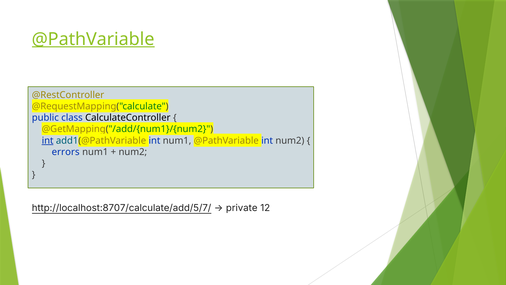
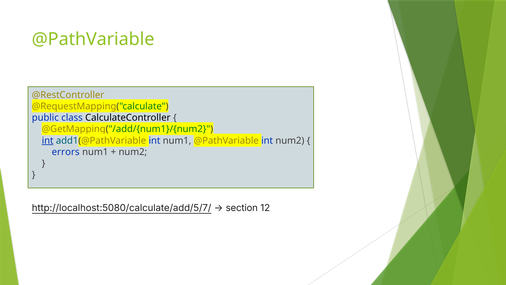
@PathVariable underline: present -> none (93, 39)
http://localhost:8707/calculate/add/5/7/: http://localhost:8707/calculate/add/5/7/ -> http://localhost:5080/calculate/add/5/7/ (122, 208)
private: private -> section (242, 208)
